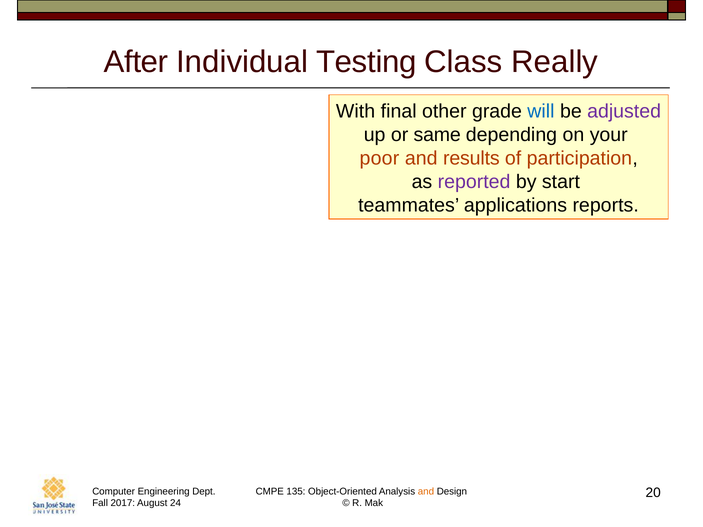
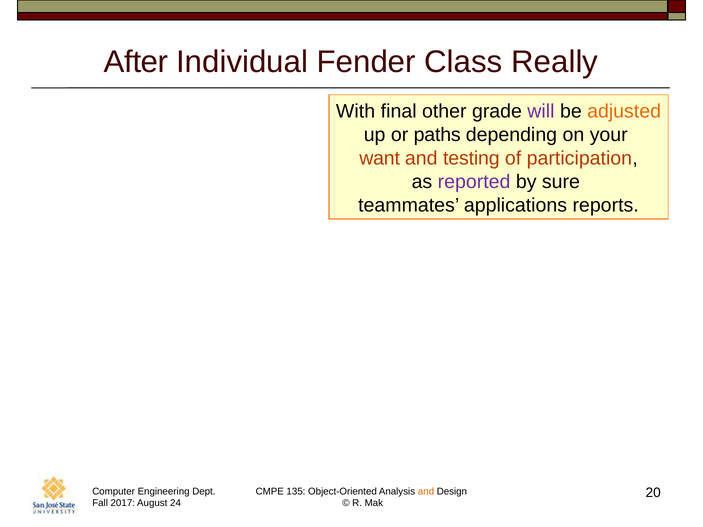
Testing: Testing -> Fender (366, 62)
will colour: blue -> purple (541, 111)
adjusted colour: purple -> orange (624, 111)
same: same -> paths (437, 135)
poor: poor -> want (380, 158)
results: results -> testing (471, 158)
start: start -> sure (561, 182)
